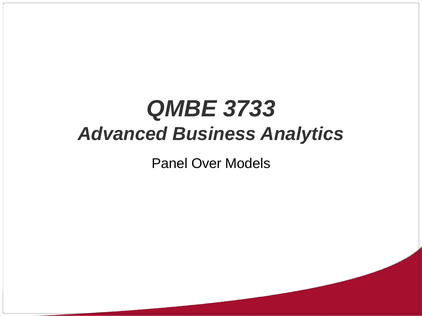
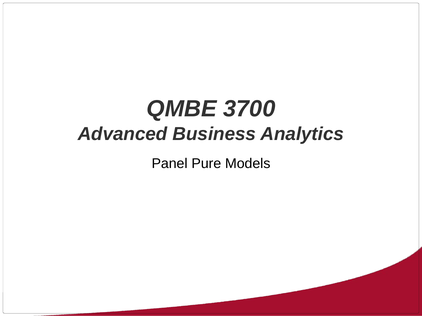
3733: 3733 -> 3700 (249, 109)
Over: Over -> Pure (206, 164)
